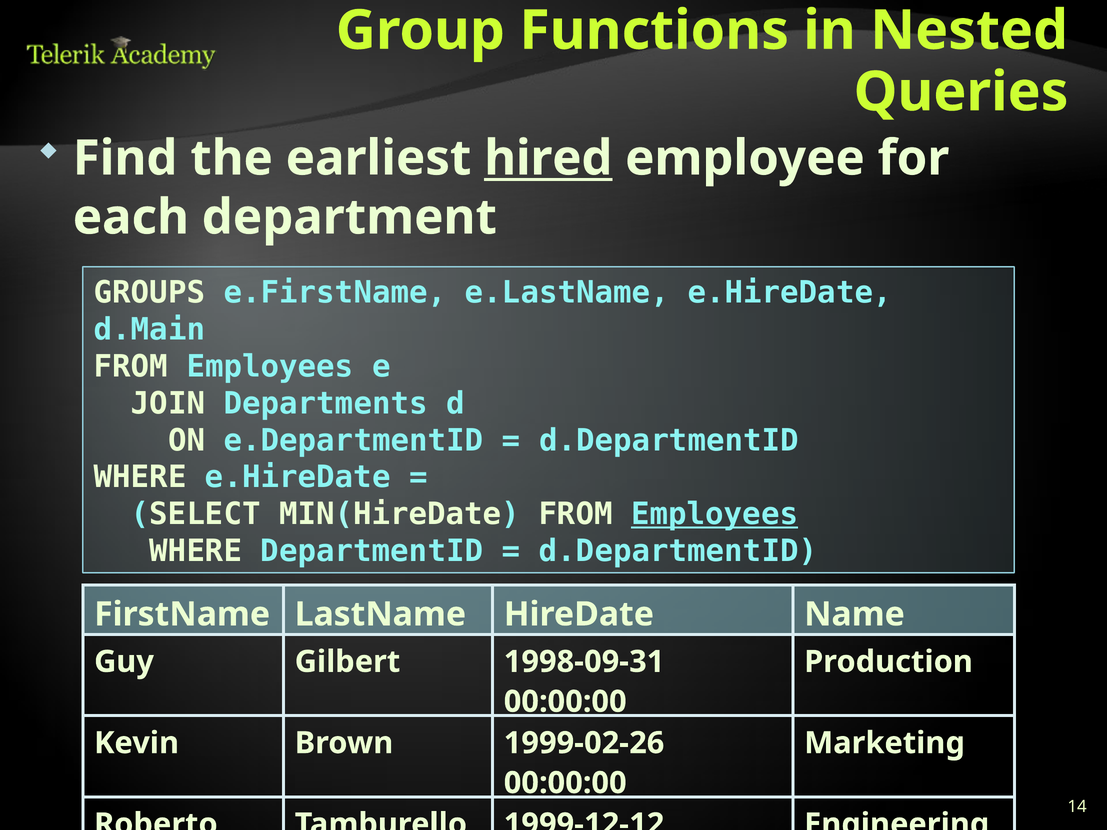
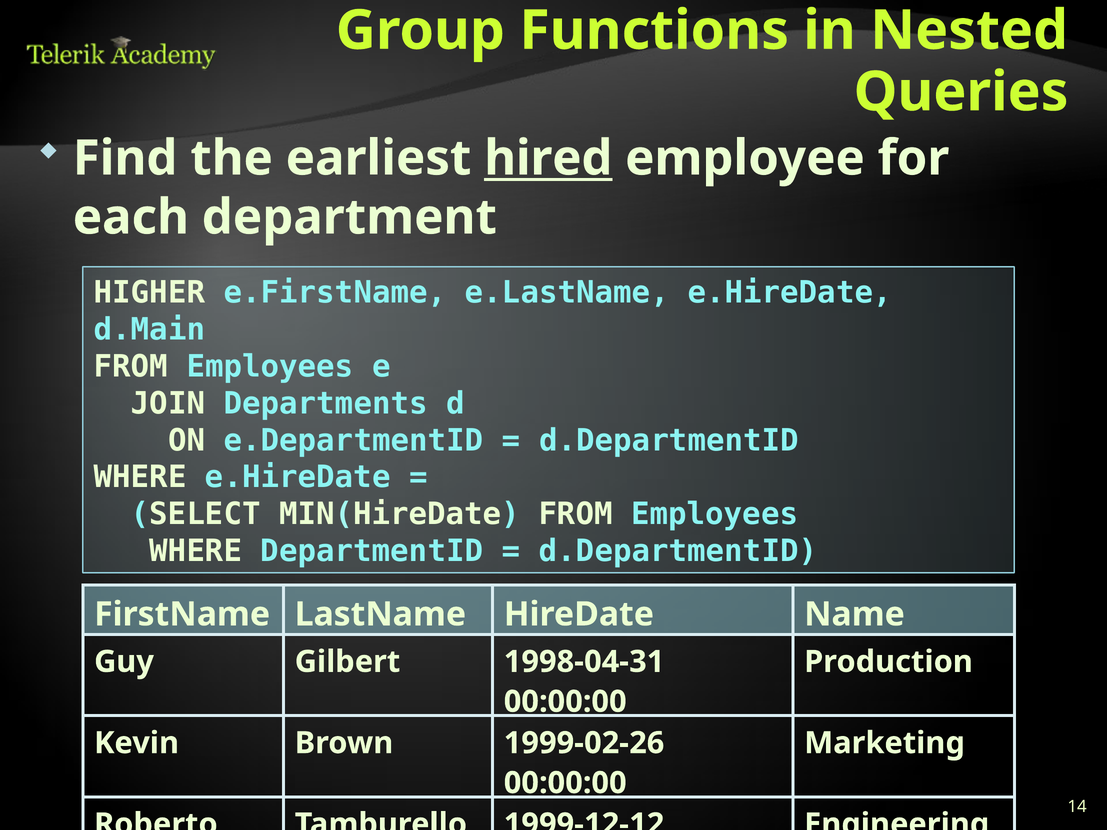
GROUPS: GROUPS -> HIGHER (149, 293)
Employees underline: present -> none (715, 514)
1998-09-31: 1998-09-31 -> 1998-04-31 (584, 662)
